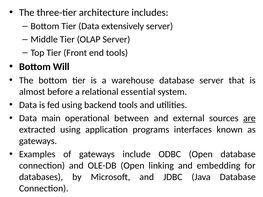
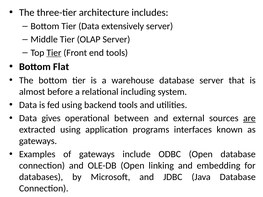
Tier underline: none -> present (54, 53)
Will: Will -> Flat (61, 67)
essential: essential -> including (138, 92)
main: main -> gives (51, 118)
